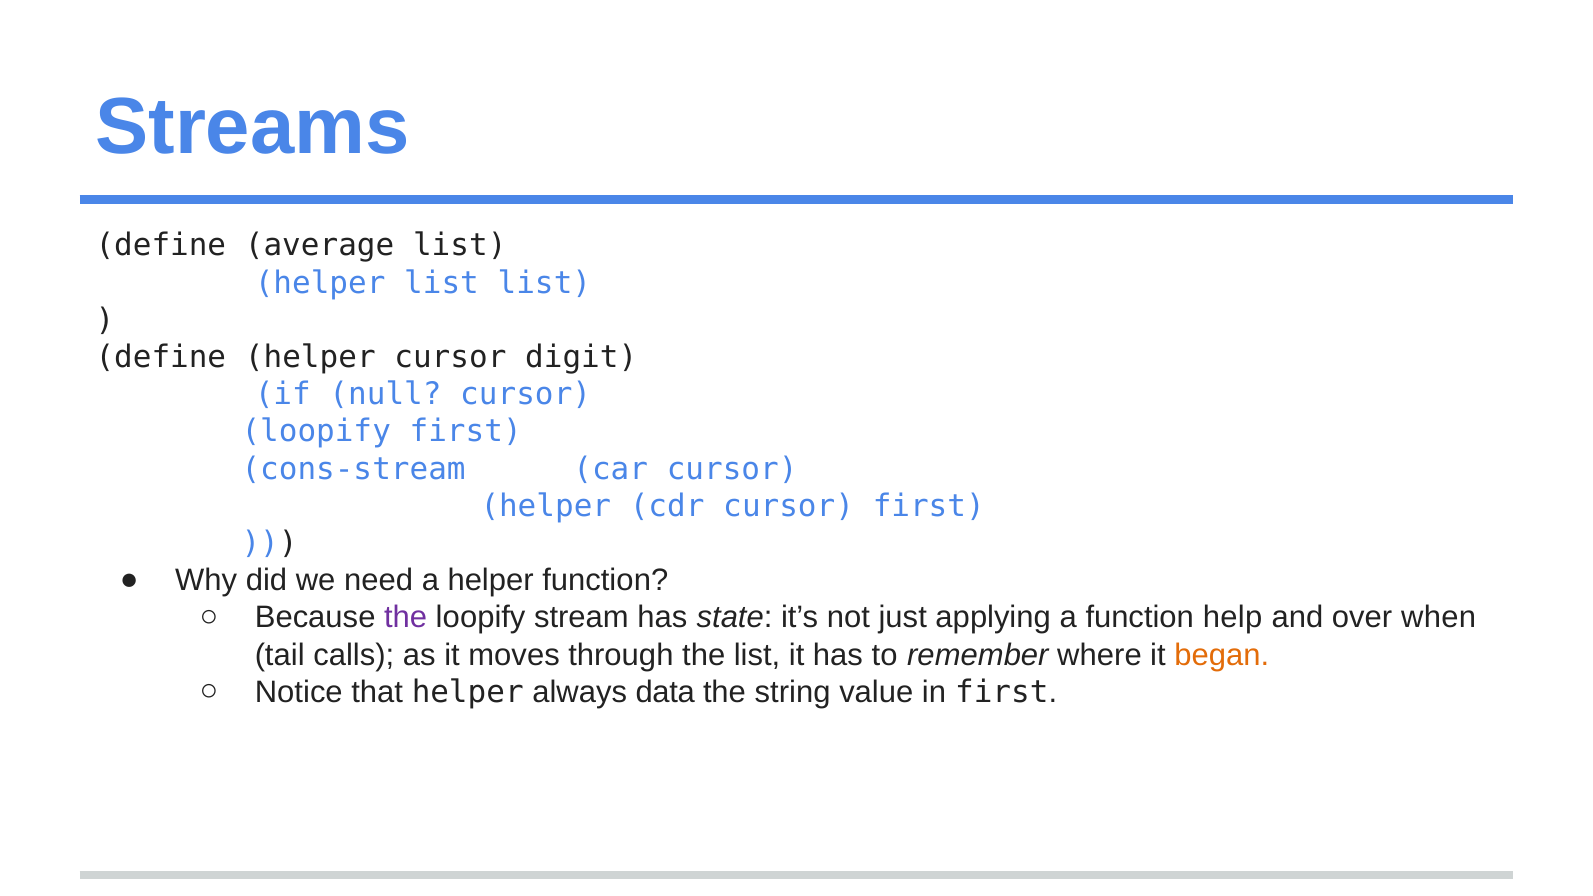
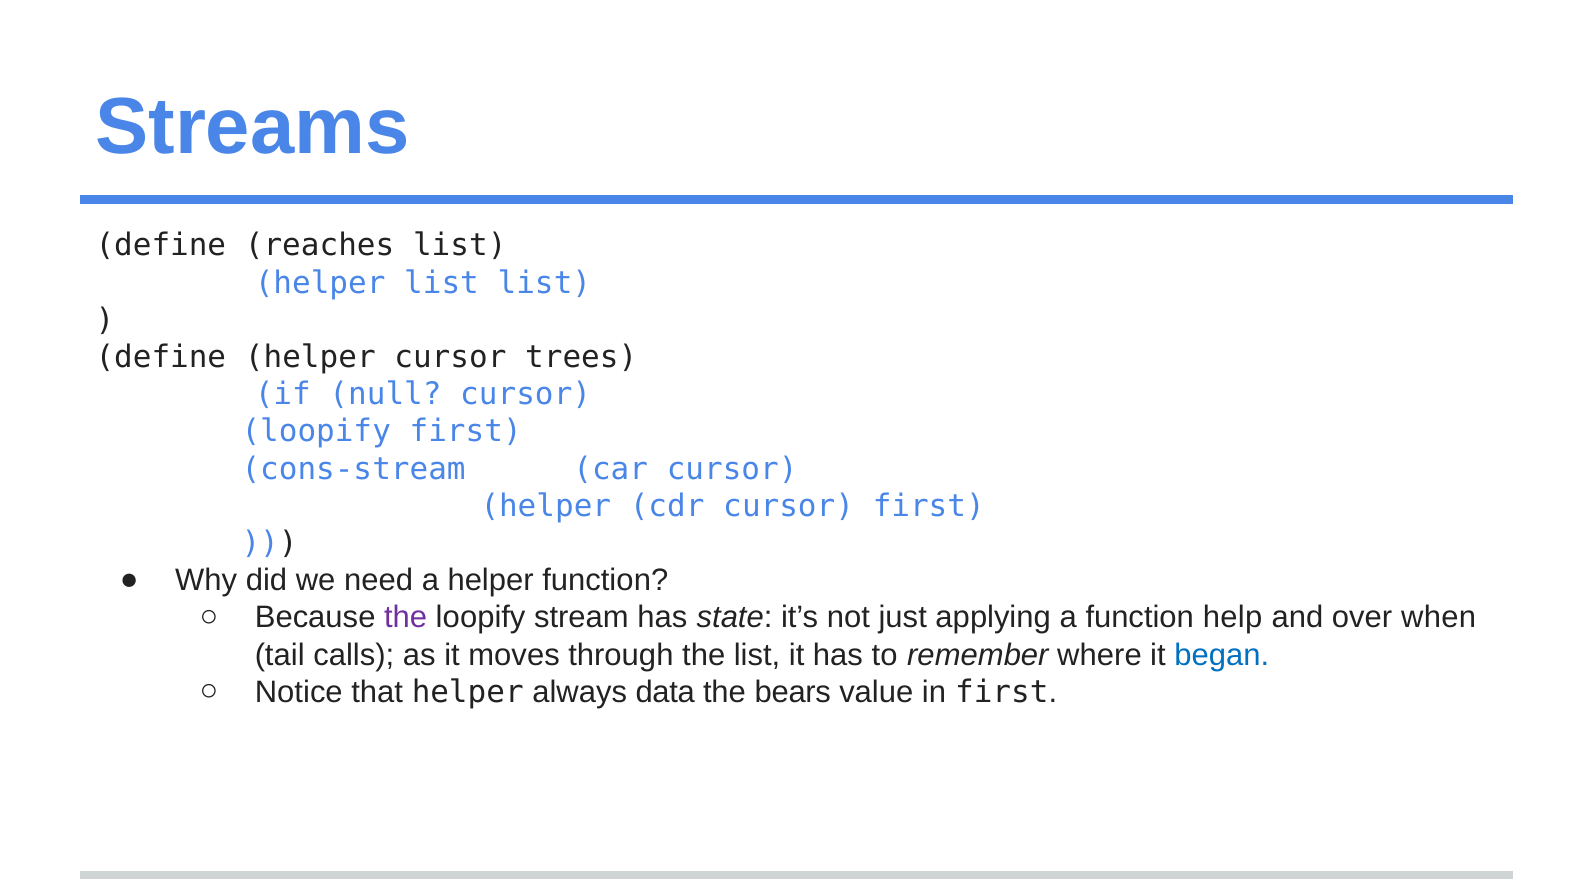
average: average -> reaches (320, 246)
digit: digit -> trees (581, 357)
began colour: orange -> blue (1222, 655)
string: string -> bears (793, 692)
